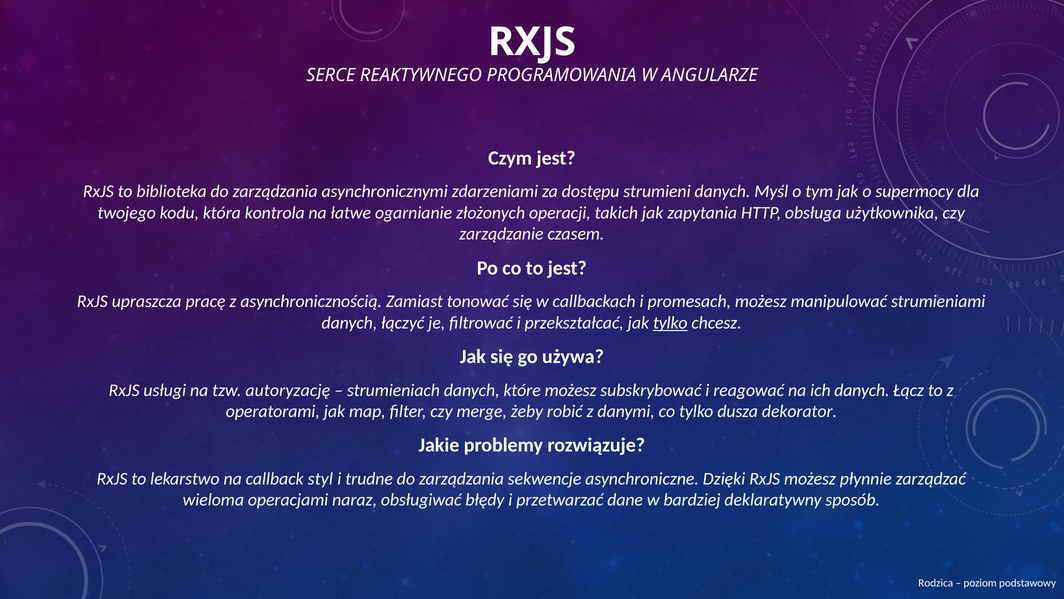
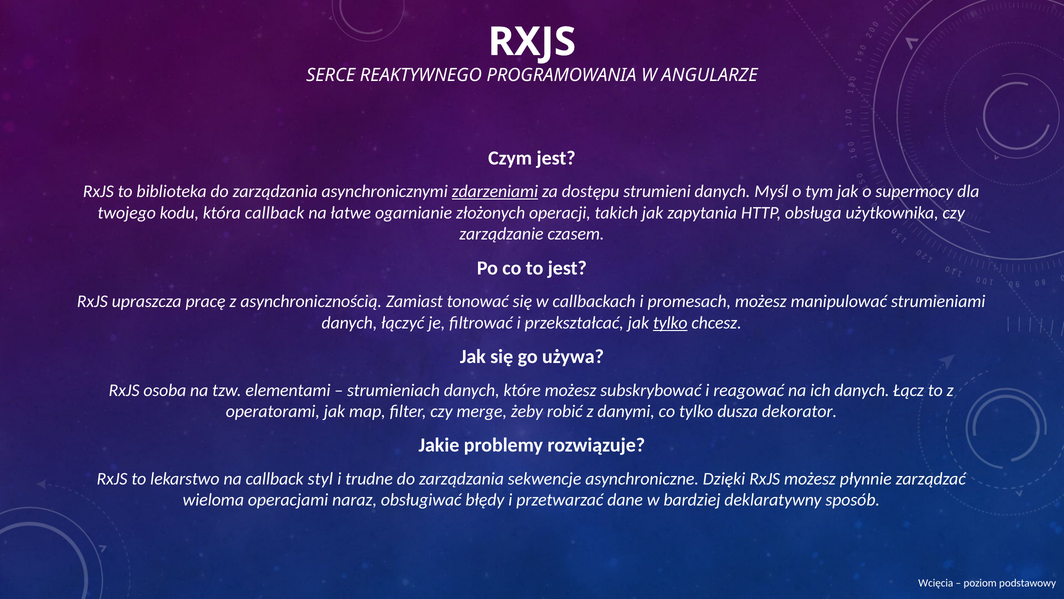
zdarzeniami underline: none -> present (495, 191)
która kontrola: kontrola -> callback (275, 213)
usługi: usługi -> osoba (165, 390)
autoryzację: autoryzację -> elementami (288, 390)
Rodzica: Rodzica -> Wcięcia (936, 583)
